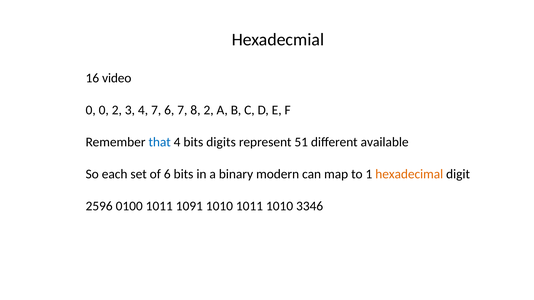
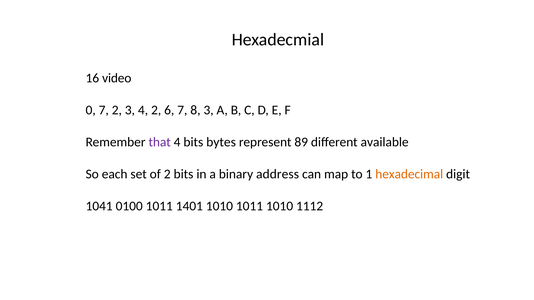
0 0: 0 -> 7 (104, 110)
4 7: 7 -> 2 (156, 110)
8 2: 2 -> 3 (209, 110)
that colour: blue -> purple (160, 142)
digits: digits -> bytes (221, 142)
51: 51 -> 89 (301, 142)
of 6: 6 -> 2 (167, 174)
modern: modern -> address (278, 174)
2596: 2596 -> 1041 (99, 206)
1091: 1091 -> 1401 (189, 206)
3346: 3346 -> 1112 (310, 206)
